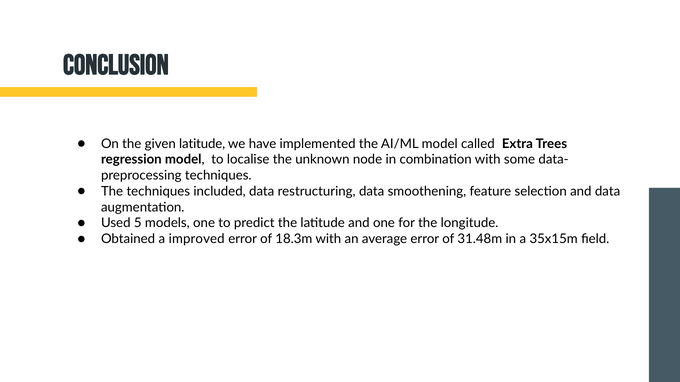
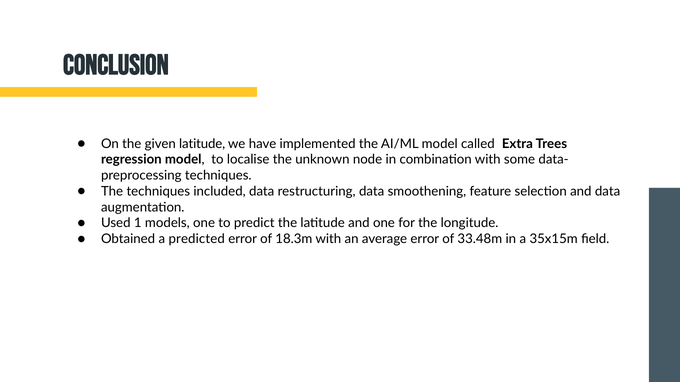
5: 5 -> 1 (138, 223)
improved: improved -> predicted (197, 239)
31.48m: 31.48m -> 33.48m (480, 239)
